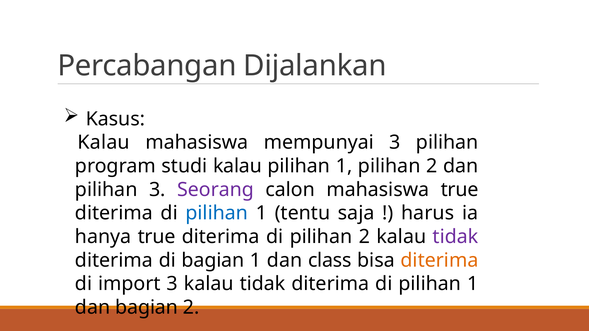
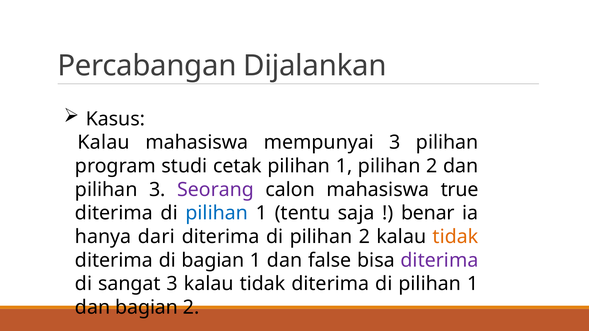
studi kalau: kalau -> cetak (237, 166)
harus: harus -> benar (428, 213)
hanya true: true -> dari (156, 237)
tidak colour: purple -> orange (455, 237)
class: class -> false (330, 260)
diterima colour: orange -> purple (440, 260)
import: import -> sangat (129, 284)
